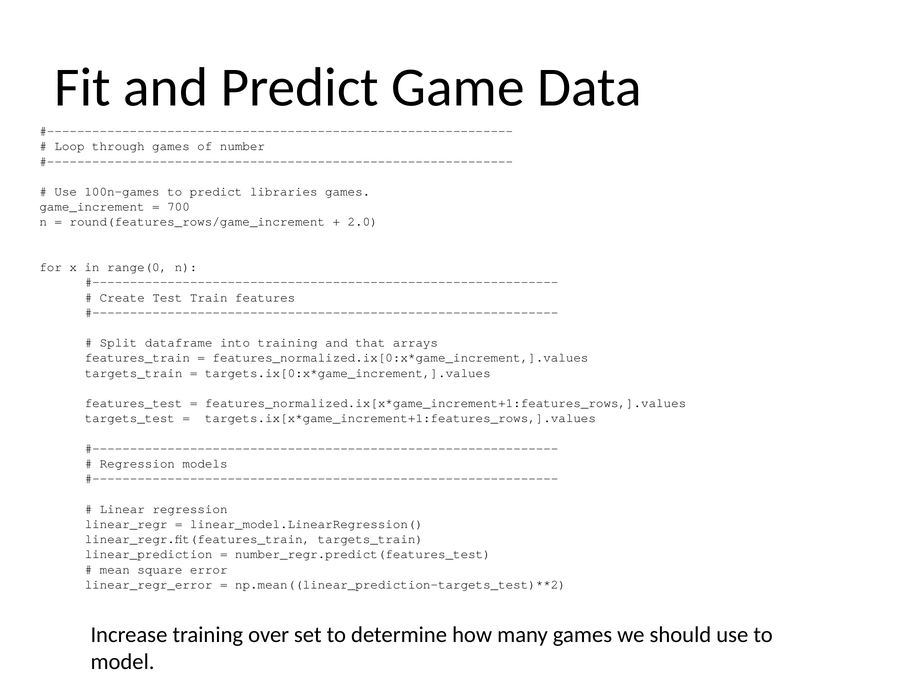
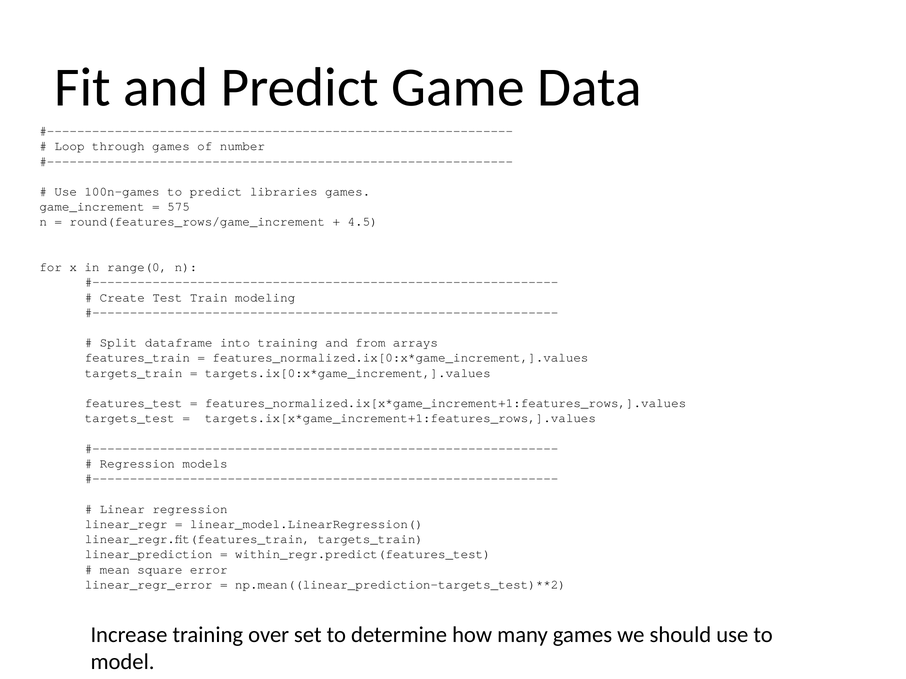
700: 700 -> 575 (179, 207)
2.0: 2.0 -> 4.5 (363, 222)
features: features -> modeling (265, 298)
that: that -> from (370, 343)
number_regr.predict(features_test: number_regr.predict(features_test -> within_regr.predict(features_test (363, 555)
